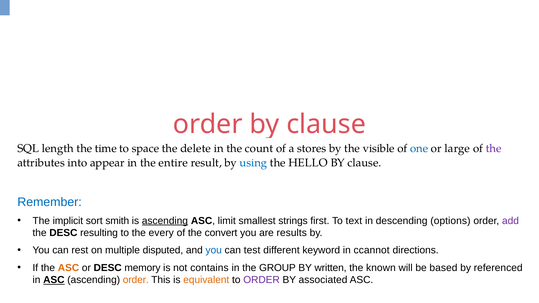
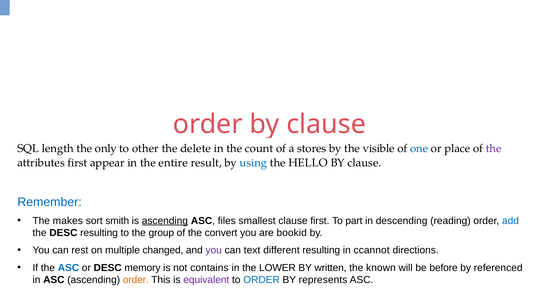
time: time -> only (106, 149)
space: space -> other (145, 149)
large: large -> place (457, 149)
attributes into: into -> first (77, 163)
implicit: implicit -> makes (68, 221)
limit: limit -> files (227, 221)
smallest strings: strings -> clause (293, 221)
text: text -> part (354, 221)
options: options -> reading (450, 221)
add colour: purple -> blue (510, 221)
every: every -> group (161, 233)
results: results -> bookid (292, 233)
disputed: disputed -> changed (163, 250)
you colour: blue -> purple (214, 250)
test: test -> text (252, 250)
different keyword: keyword -> resulting (321, 250)
ASC colour: orange -> blue (68, 268)
GROUP: GROUP -> LOWER (277, 268)
based: based -> before (444, 268)
ASC underline: present -> none (54, 280)
equivalent colour: orange -> purple (206, 280)
ORDER colour: purple -> blue (262, 280)
associated: associated -> represents (323, 280)
